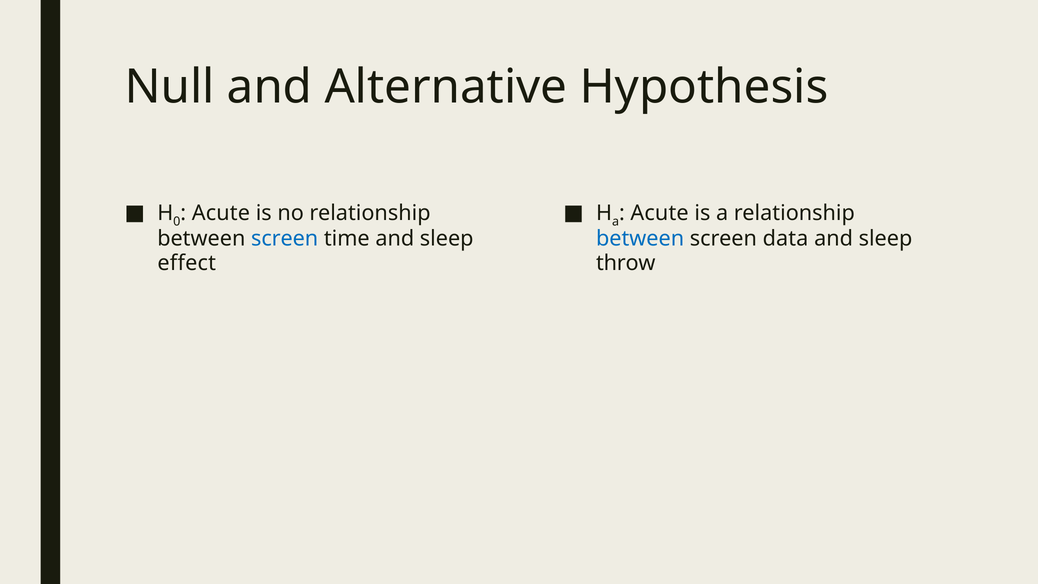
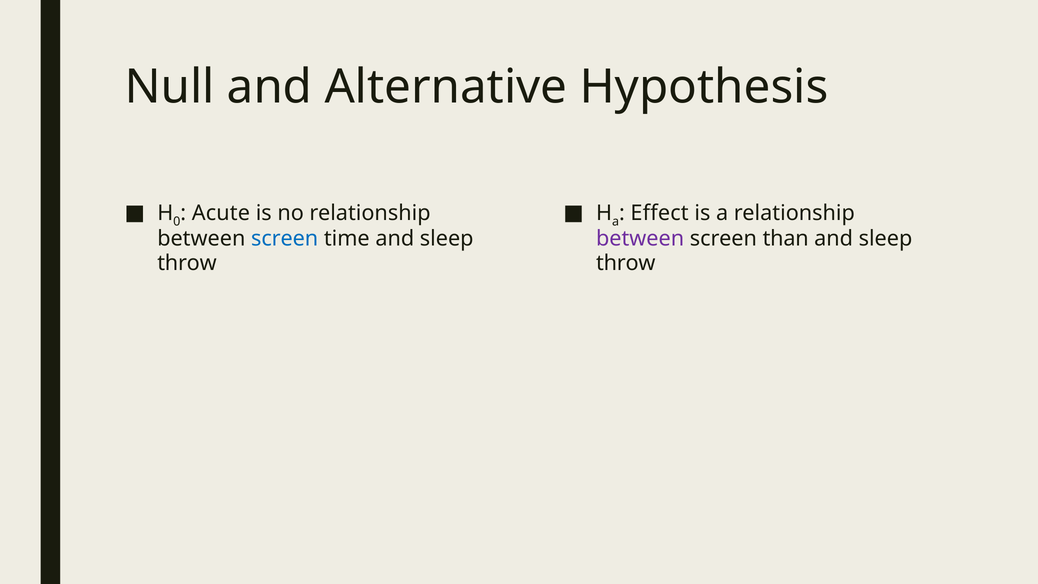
Acute: Acute -> Effect (660, 213)
between colour: blue -> purple (640, 239)
data: data -> than (786, 239)
effect: effect -> throw (187, 263)
